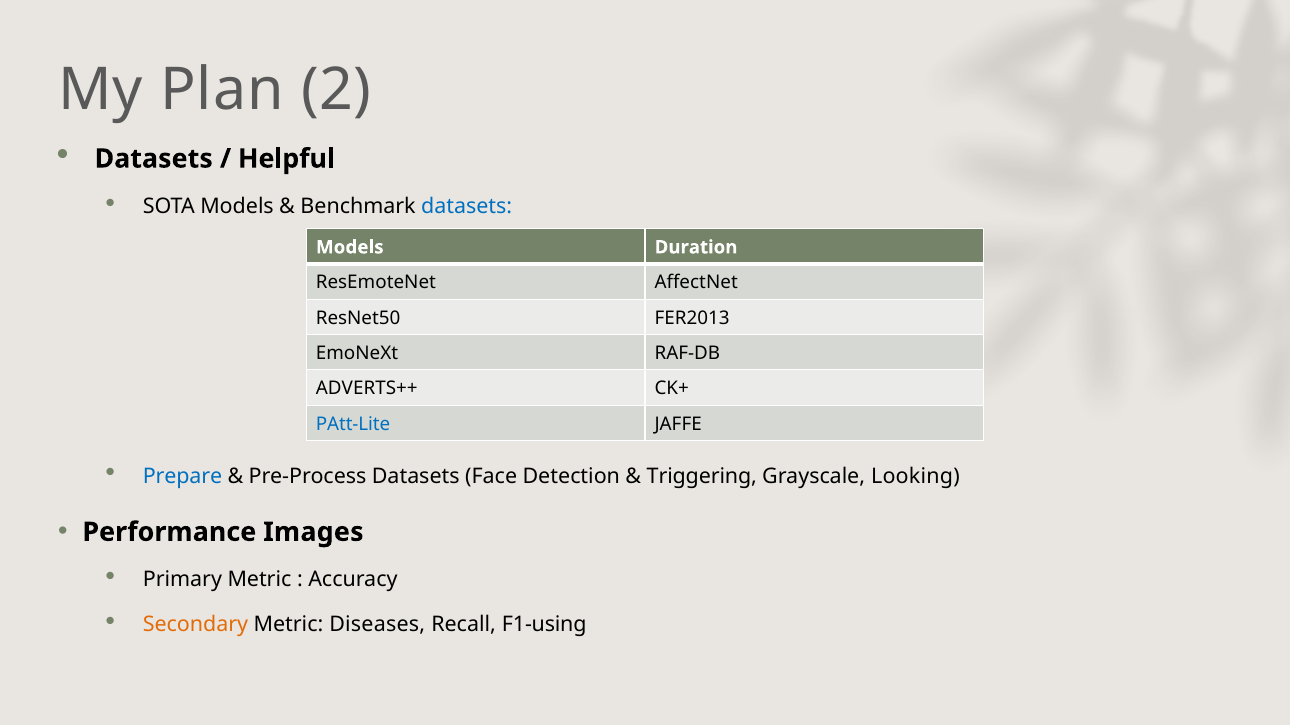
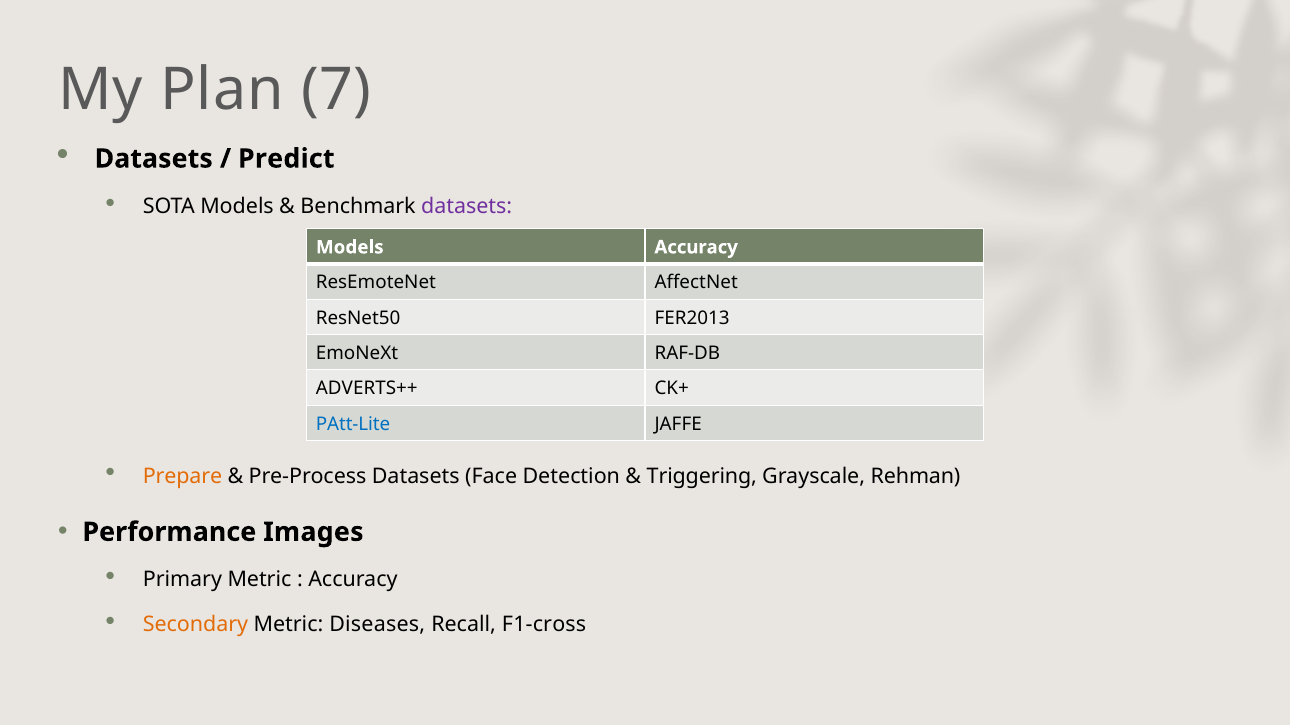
2: 2 -> 7 (336, 90)
Helpful: Helpful -> Predict (286, 159)
datasets colour: blue -> purple (467, 207)
Models Duration: Duration -> Accuracy (696, 247)
Prepare colour: blue -> orange (183, 477)
Looking: Looking -> Rehman (916, 477)
F1-using: F1-using -> F1-cross (544, 625)
